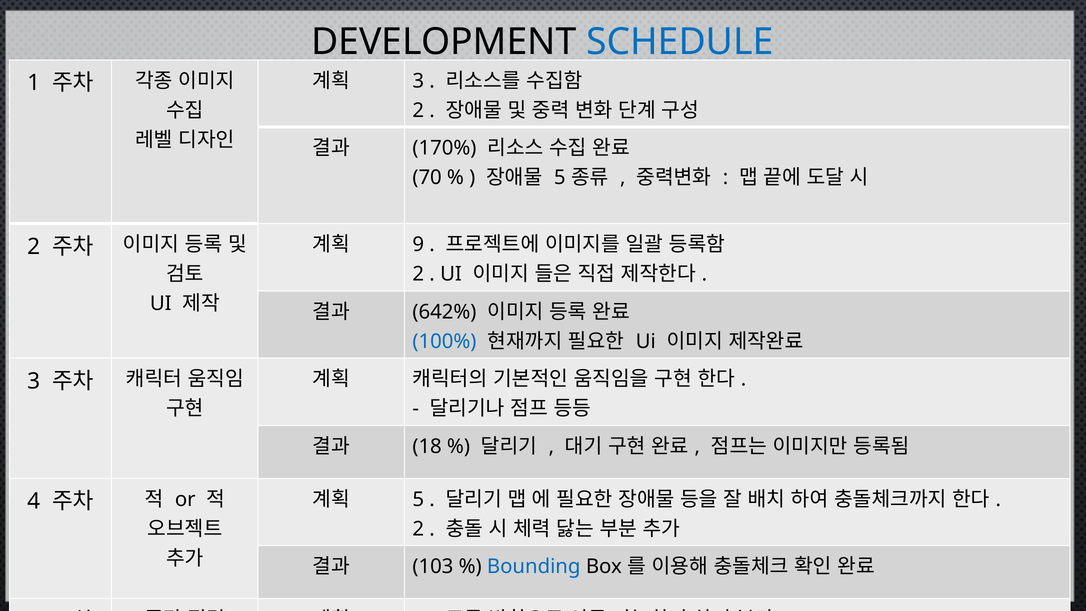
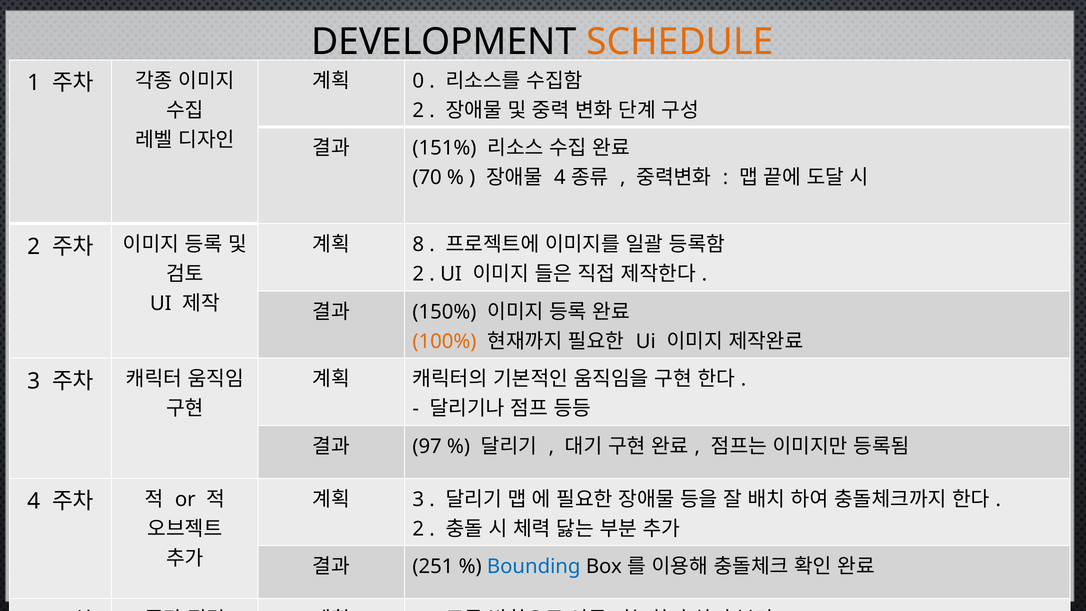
SCHEDULE colour: blue -> orange (680, 42)
3: 3 -> 0 (418, 81)
170%: 170% -> 151% (444, 148)
5: 5 -> 4 (560, 178)
9: 9 -> 8 (418, 245)
642%: 642% -> 150% (444, 312)
100% colour: blue -> orange (444, 341)
18: 18 -> 97 (427, 446)
5: 5 -> 3 (418, 499)
103: 103 -> 251 (433, 566)
